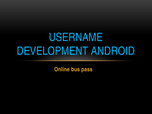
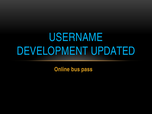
ANDROID: ANDROID -> UPDATED (113, 51)
